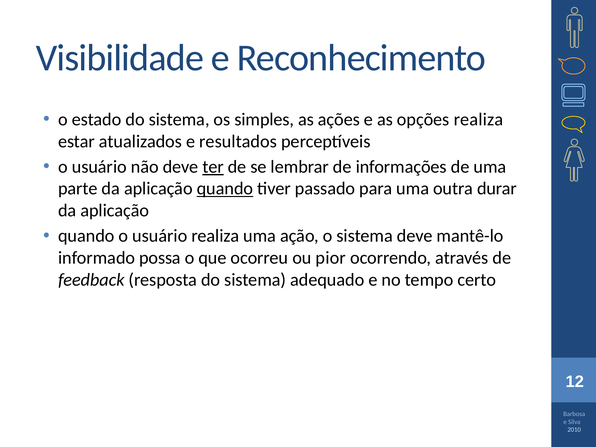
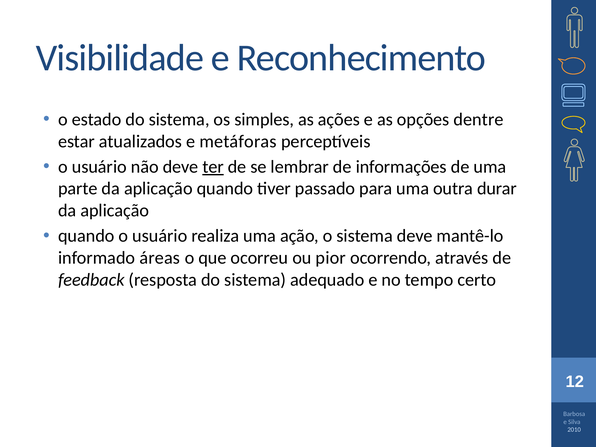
opções realiza: realiza -> dentre (478, 119)
resultados: resultados -> metáforas (238, 141)
quando underline: present -> none (225, 189)
possa: possa -> áreas (160, 258)
